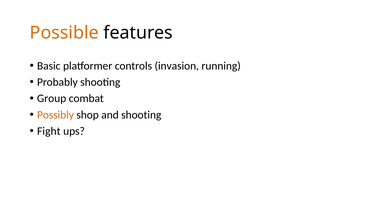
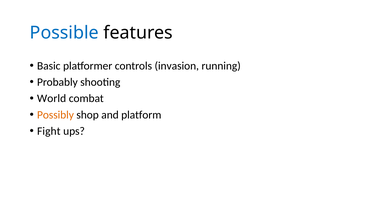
Possible colour: orange -> blue (64, 33)
Group: Group -> World (52, 99)
and shooting: shooting -> platform (141, 115)
